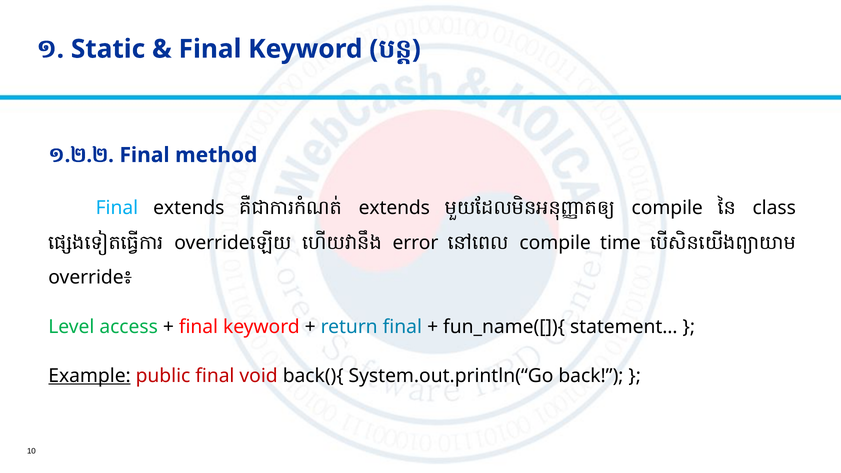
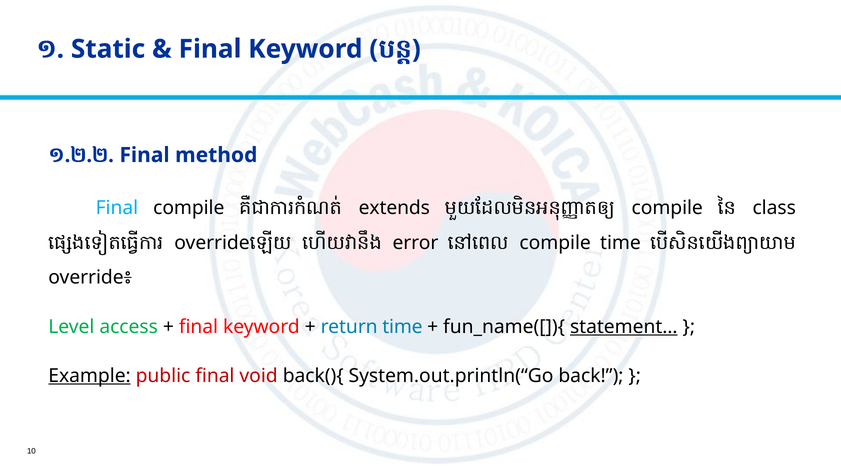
Final extends: extends -> compile (189, 208)
return final: final -> time (402, 327)
statement… underline: none -> present (624, 327)
